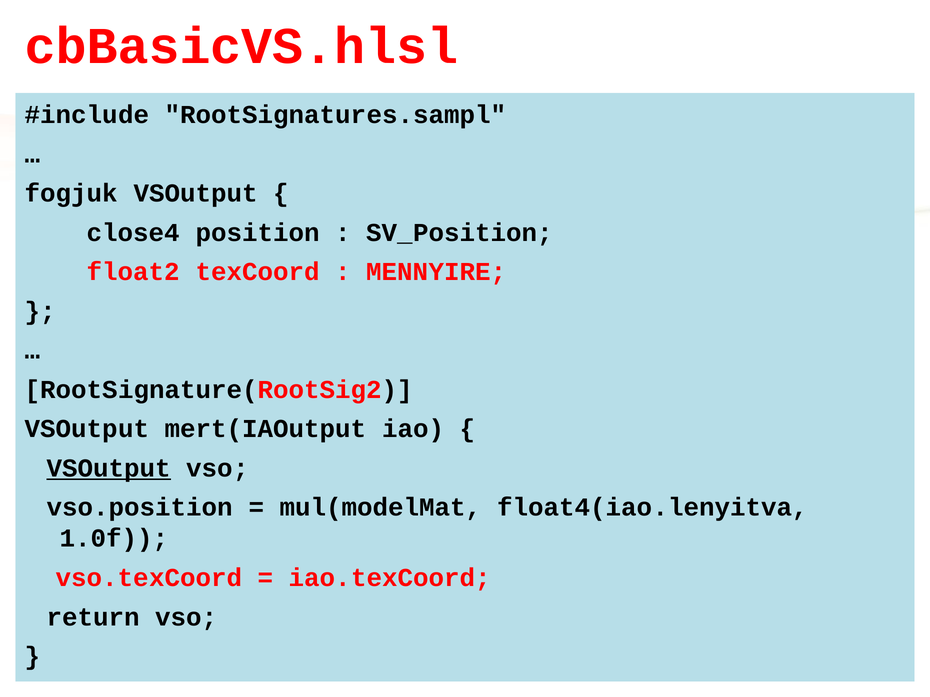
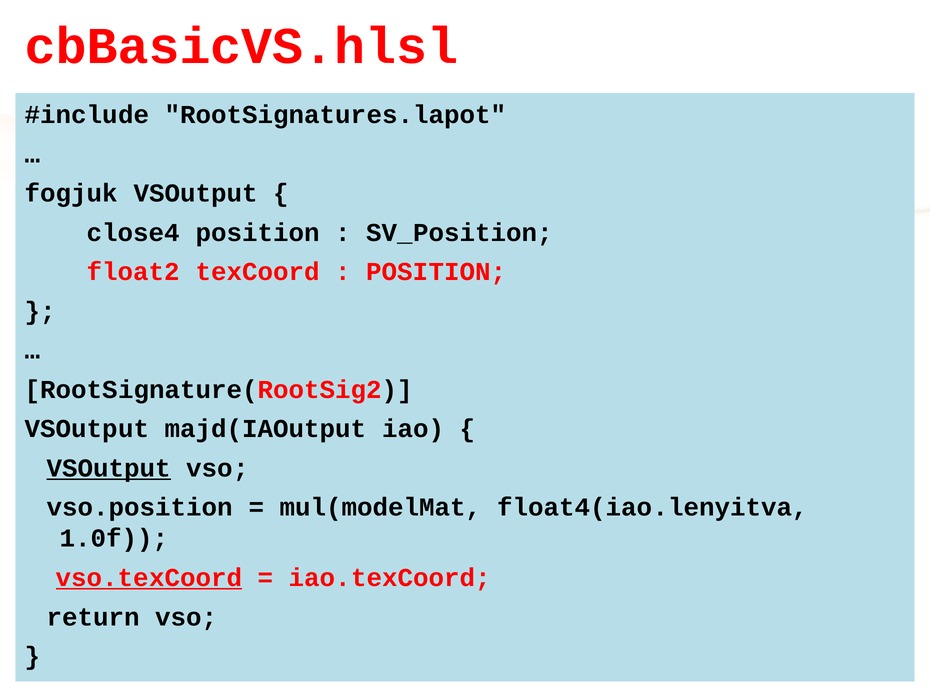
RootSignatures.sampl: RootSignatures.sampl -> RootSignatures.lapot (335, 115)
MENNYIRE: MENNYIRE -> POSITION (436, 272)
mert(IAOutput: mert(IAOutput -> majd(IAOutput (266, 429)
vso.texCoord underline: none -> present (149, 578)
